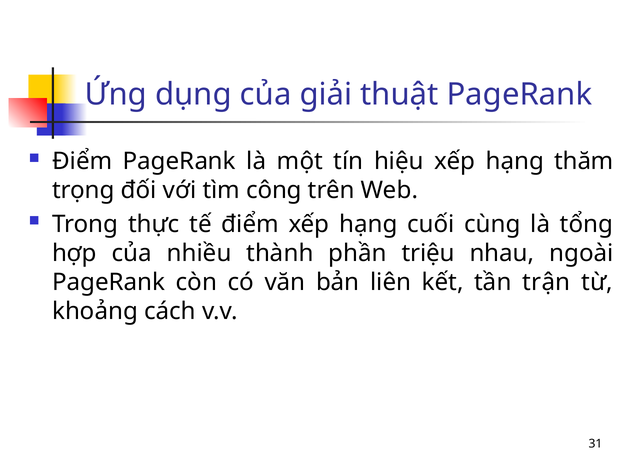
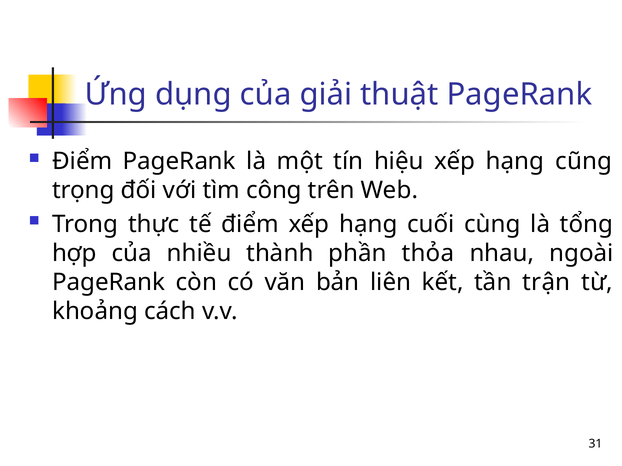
thăm: thăm -> cũng (584, 161)
triệu: triệu -> thỏa (428, 253)
